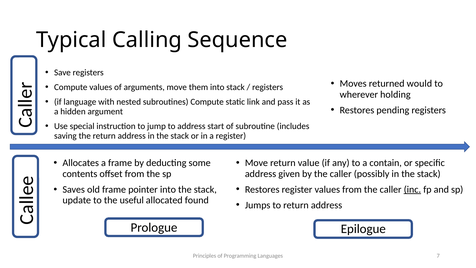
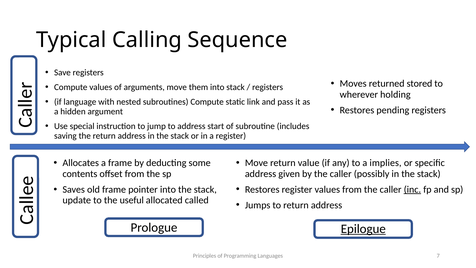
would: would -> stored (419, 84)
contain: contain -> implies (386, 163)
found: found -> called (197, 200)
Epilogue underline: none -> present (363, 229)
